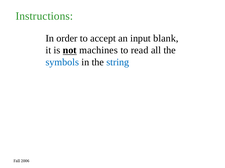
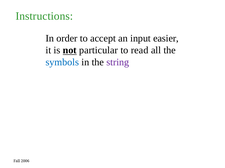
blank: blank -> easier (166, 38)
machines: machines -> particular (99, 50)
string colour: blue -> purple (118, 62)
